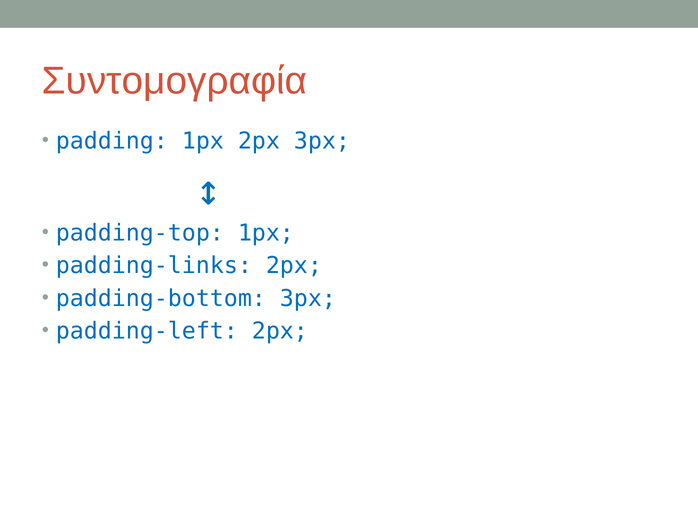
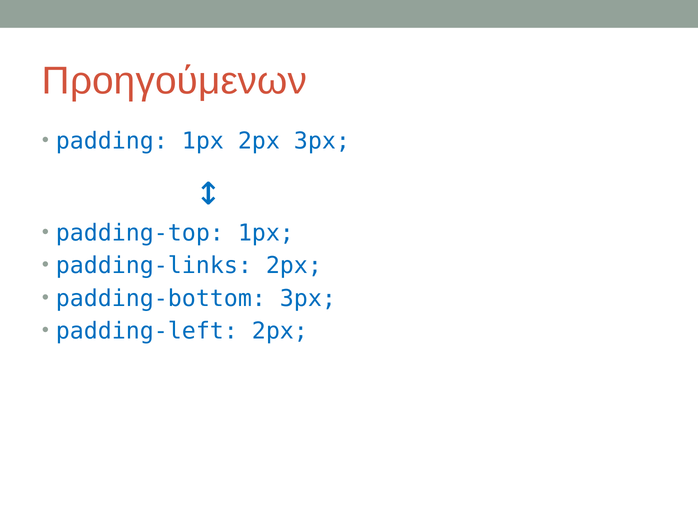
Συντομογραφία: Συντομογραφία -> Προηγούμενων (175, 81)
